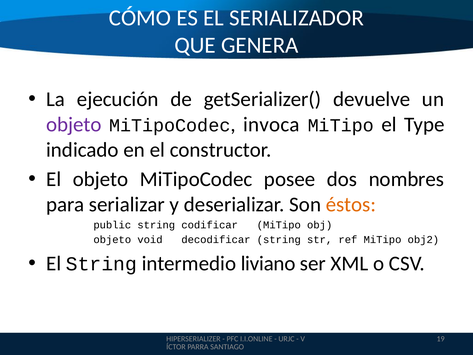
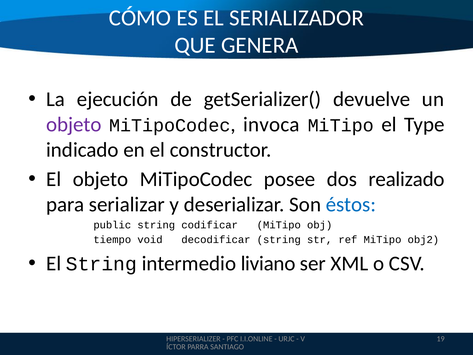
nombres: nombres -> realizado (407, 179)
éstos colour: orange -> blue (351, 204)
objeto: objeto -> tiempo (112, 239)
